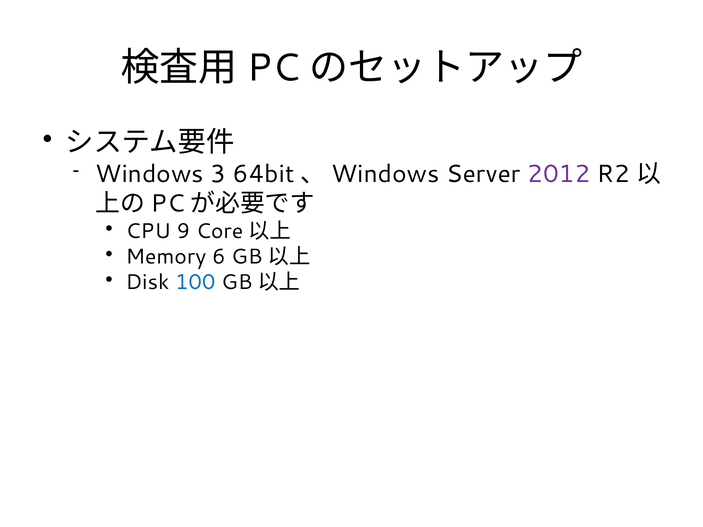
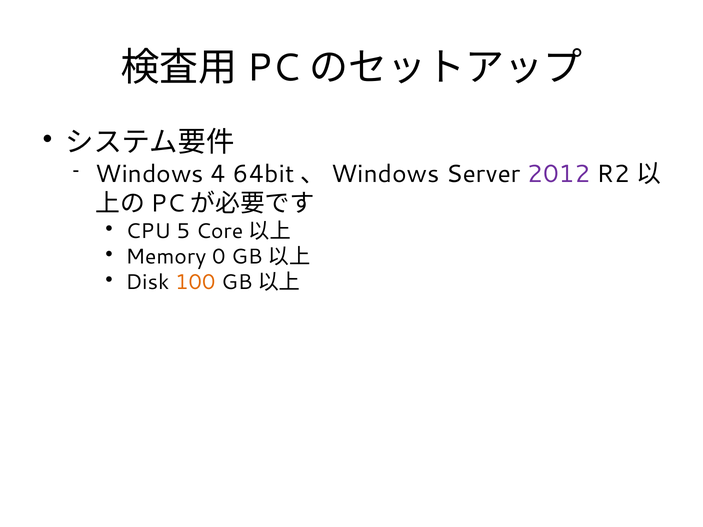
3: 3 -> 4 (218, 174)
9: 9 -> 5 (183, 231)
6: 6 -> 0 (219, 257)
100 colour: blue -> orange (195, 282)
